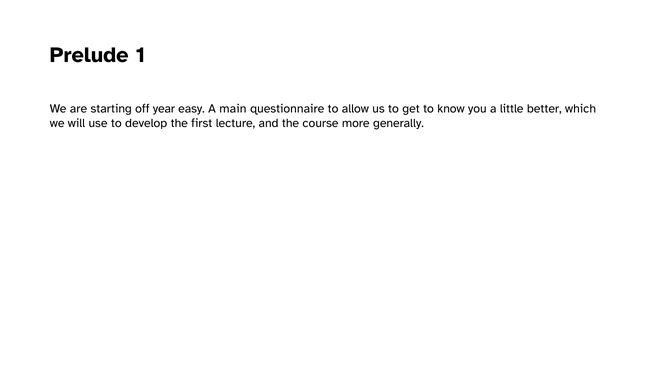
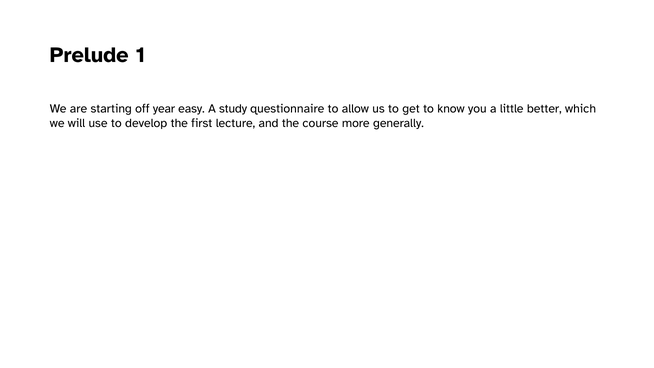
main: main -> study (233, 109)
